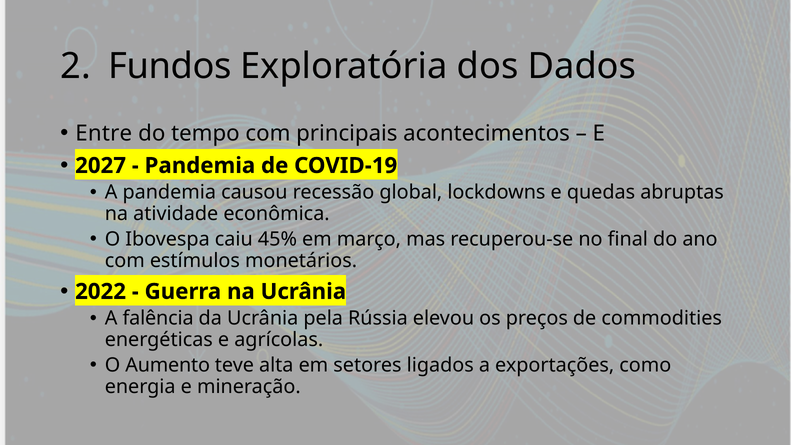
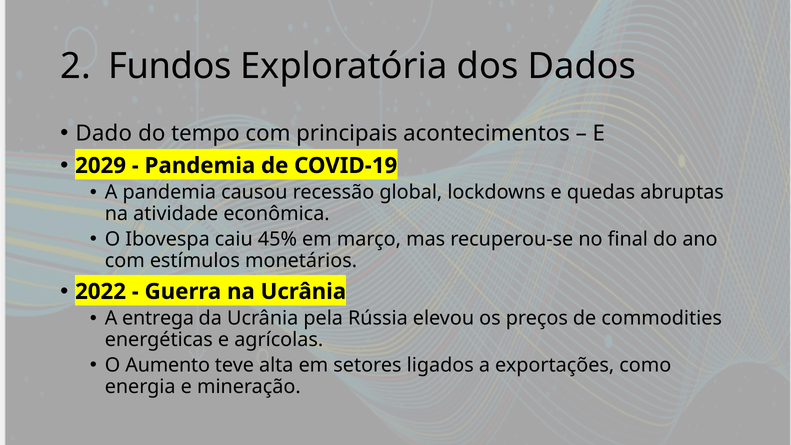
Entre: Entre -> Dado (104, 133)
2027: 2027 -> 2029 (101, 166)
falência: falência -> entrega (158, 318)
